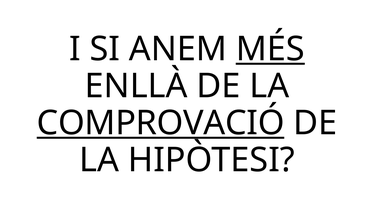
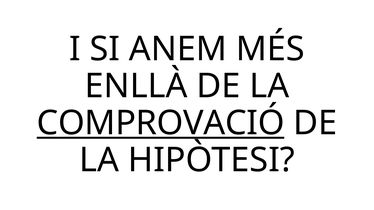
MÉS underline: present -> none (270, 49)
